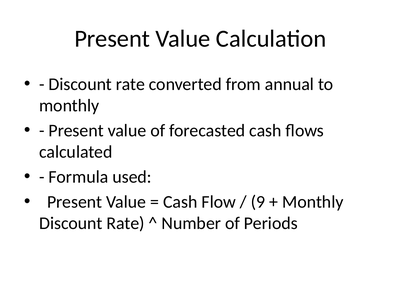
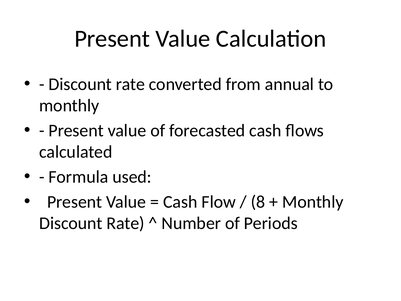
9: 9 -> 8 (258, 202)
